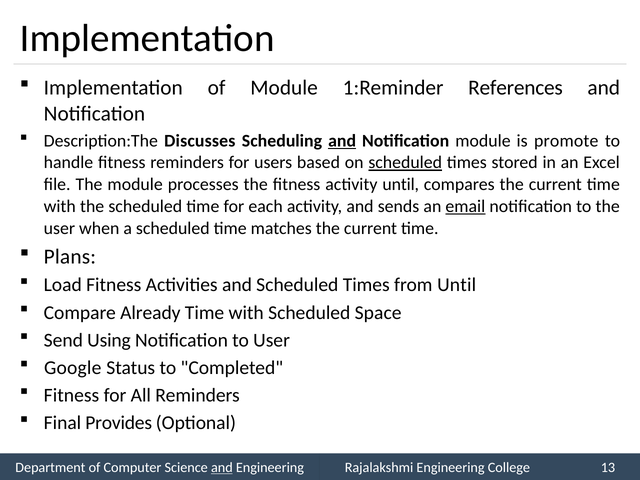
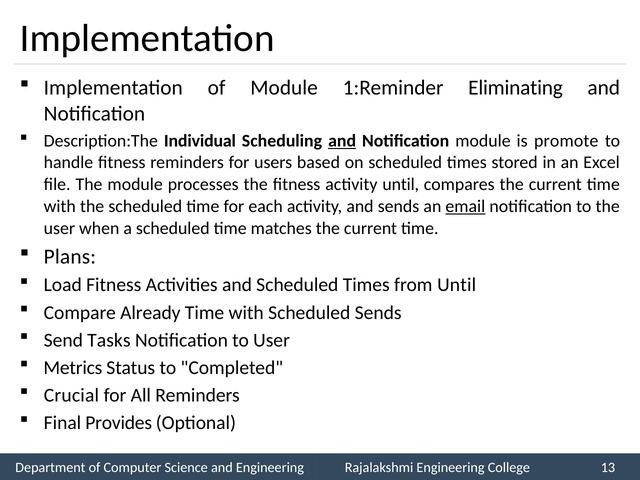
References: References -> Eliminating (516, 87)
Discusses: Discusses -> Individual (200, 141)
scheduled underline: present -> none (405, 163)
Scheduled Space: Space -> Sends (378, 313)
Using: Using -> Tasks (109, 340)
Google: Google -> Metrics (73, 368)
Fitness: Fitness -> Crucial (71, 395)
and underline: present -> none (222, 468)
